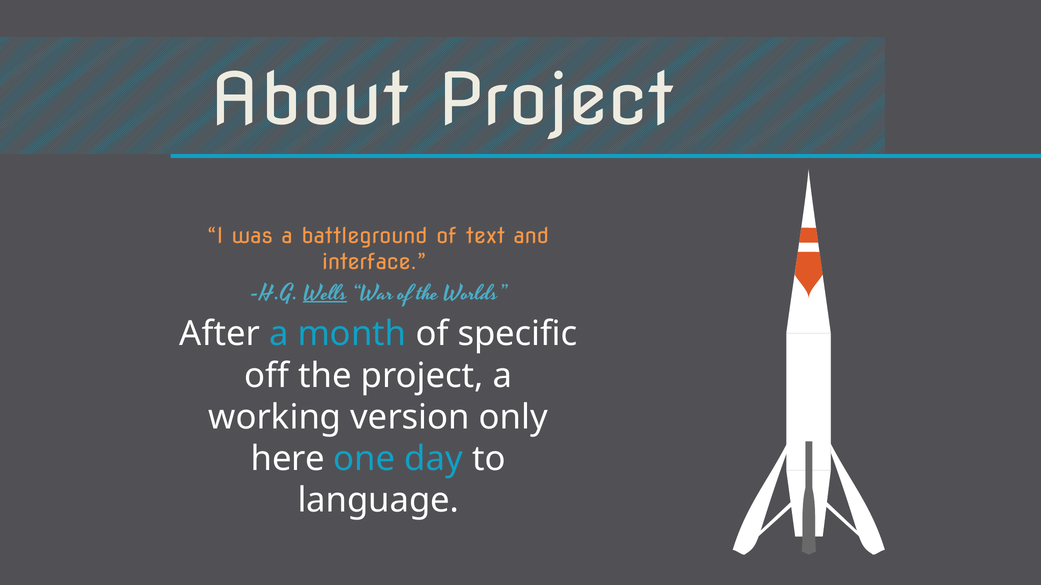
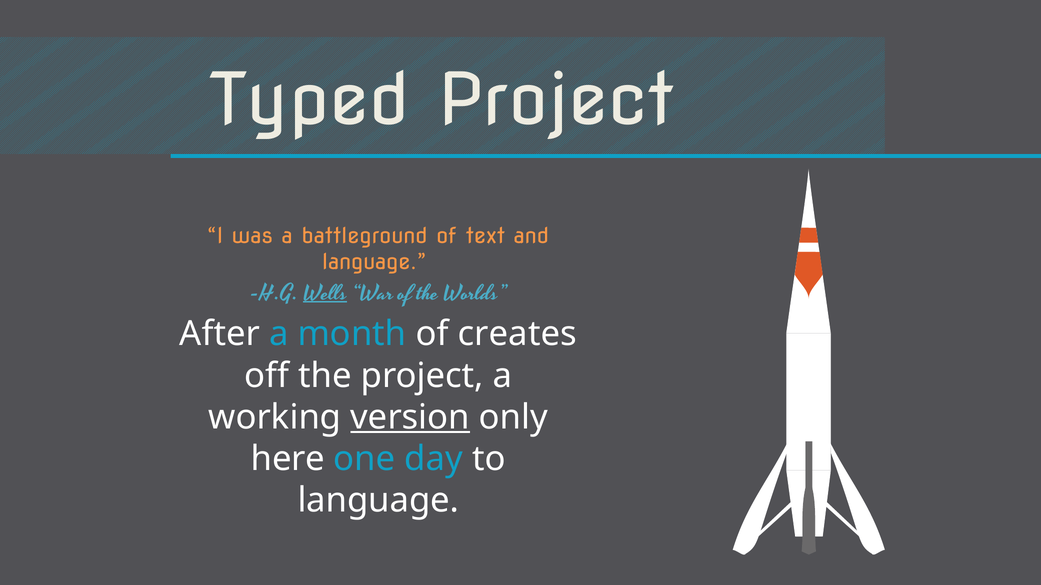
About: About -> Typed (310, 101)
interface: interface -> language (374, 262)
specific: specific -> creates (517, 334)
version underline: none -> present (410, 418)
